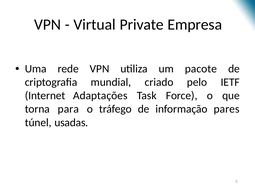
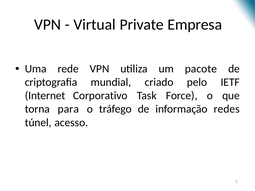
Adaptações: Adaptações -> Corporativo (100, 96)
pares: pares -> redes (227, 109)
usadas: usadas -> acesso (71, 123)
